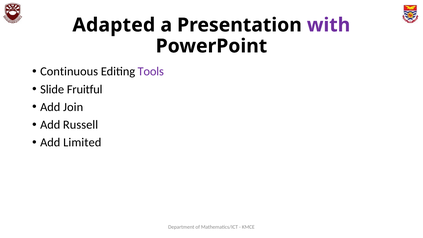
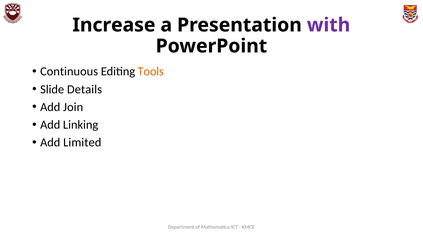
Adapted: Adapted -> Increase (114, 25)
Tools colour: purple -> orange (151, 72)
Fruitful: Fruitful -> Details (85, 89)
Russell: Russell -> Linking (81, 125)
